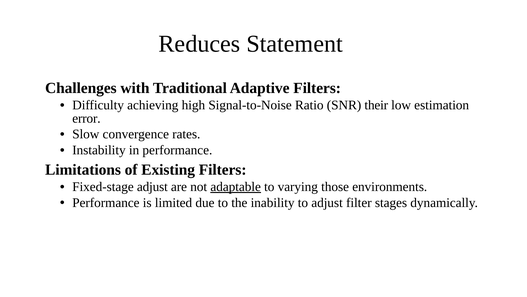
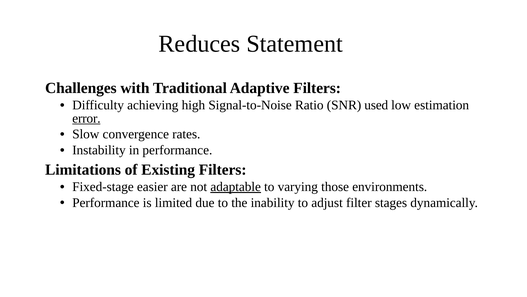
their: their -> used (376, 105)
error underline: none -> present (86, 118)
Fixed-stage adjust: adjust -> easier (152, 187)
